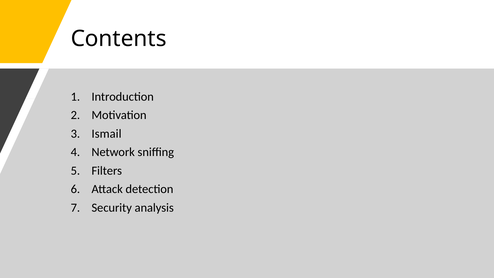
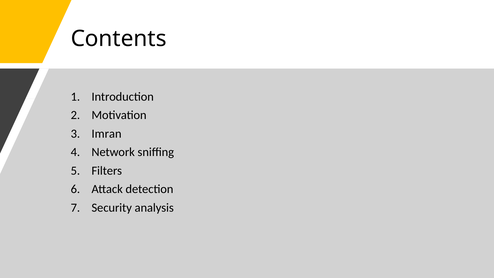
Ismail: Ismail -> Imran (107, 134)
